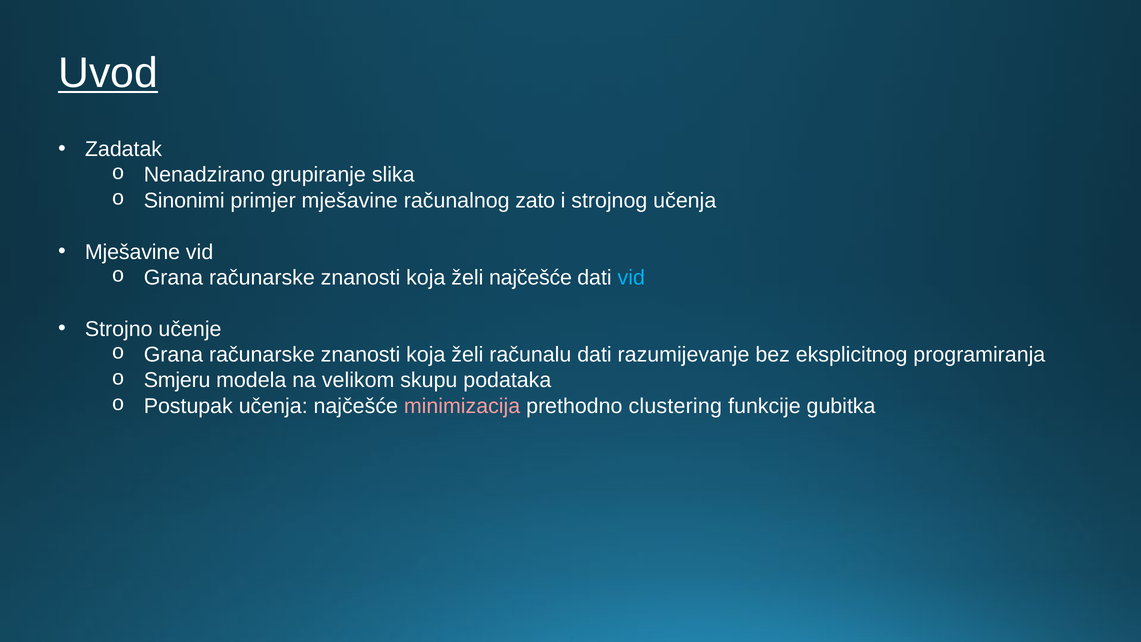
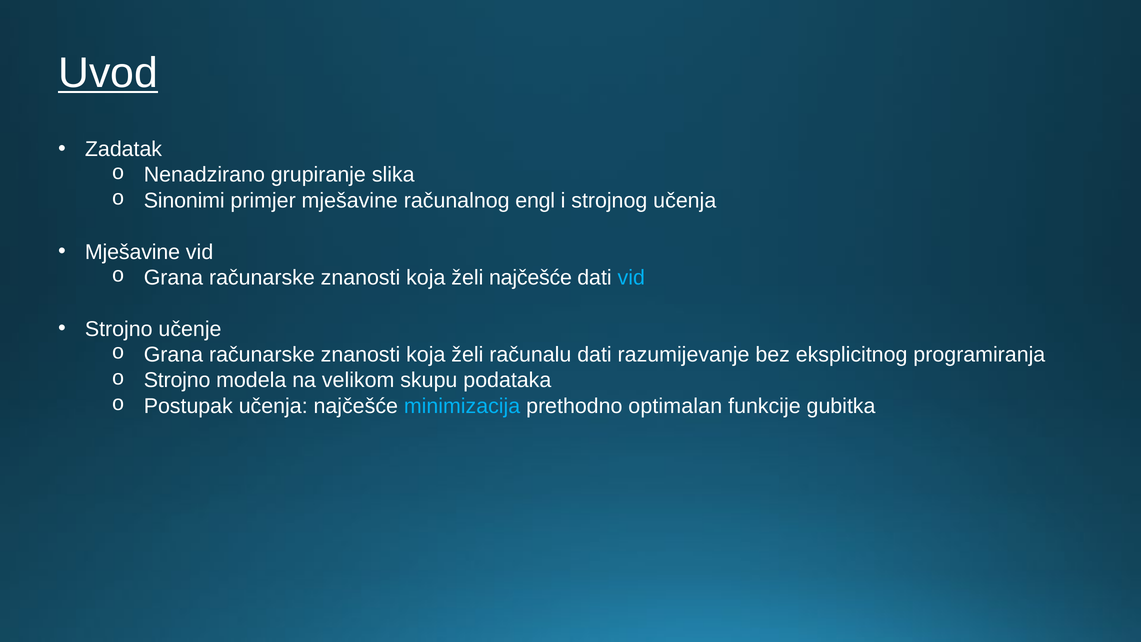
zato: zato -> engl (535, 201)
Smjeru: Smjeru -> Strojno (177, 380)
minimizacija colour: pink -> light blue (462, 406)
clustering: clustering -> optimalan (675, 406)
